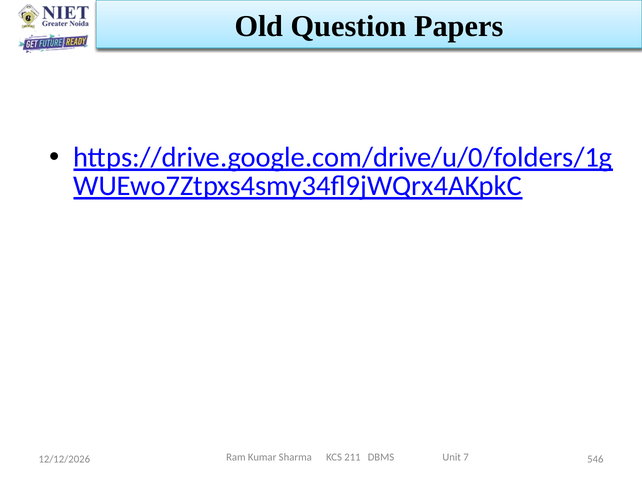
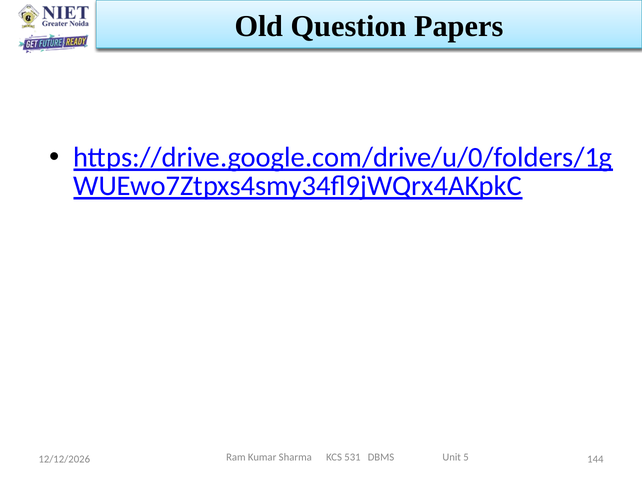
211: 211 -> 531 (352, 458)
7: 7 -> 5 (466, 458)
546: 546 -> 144 (595, 460)
